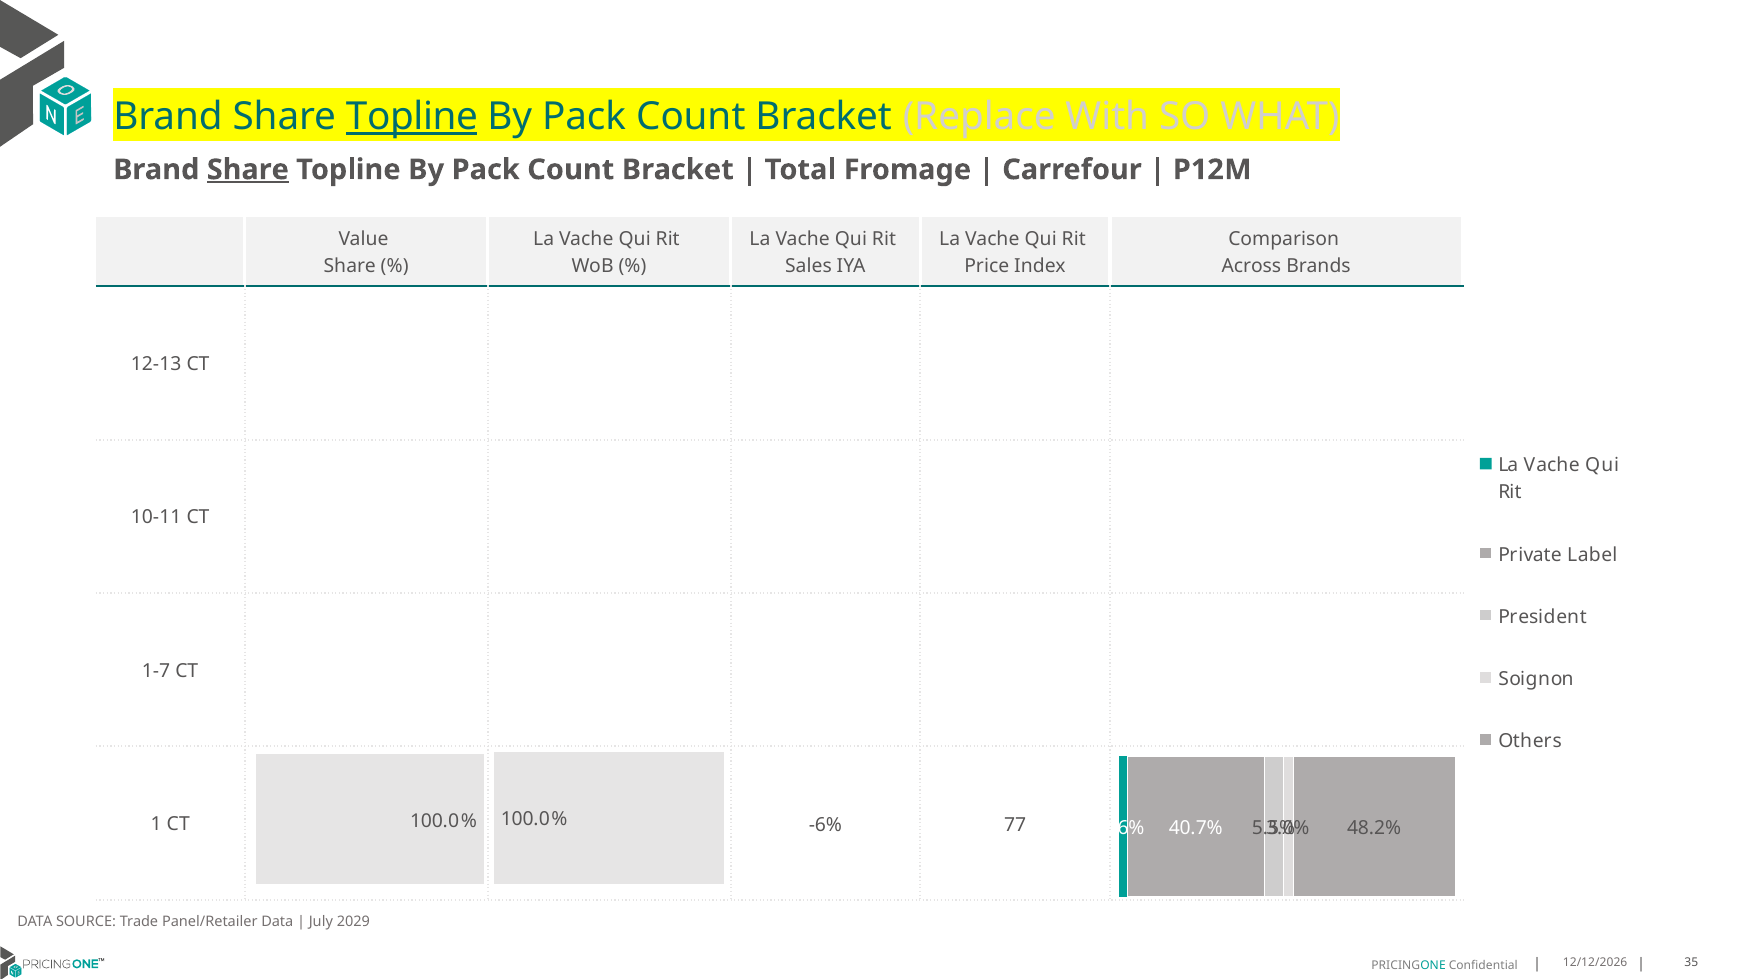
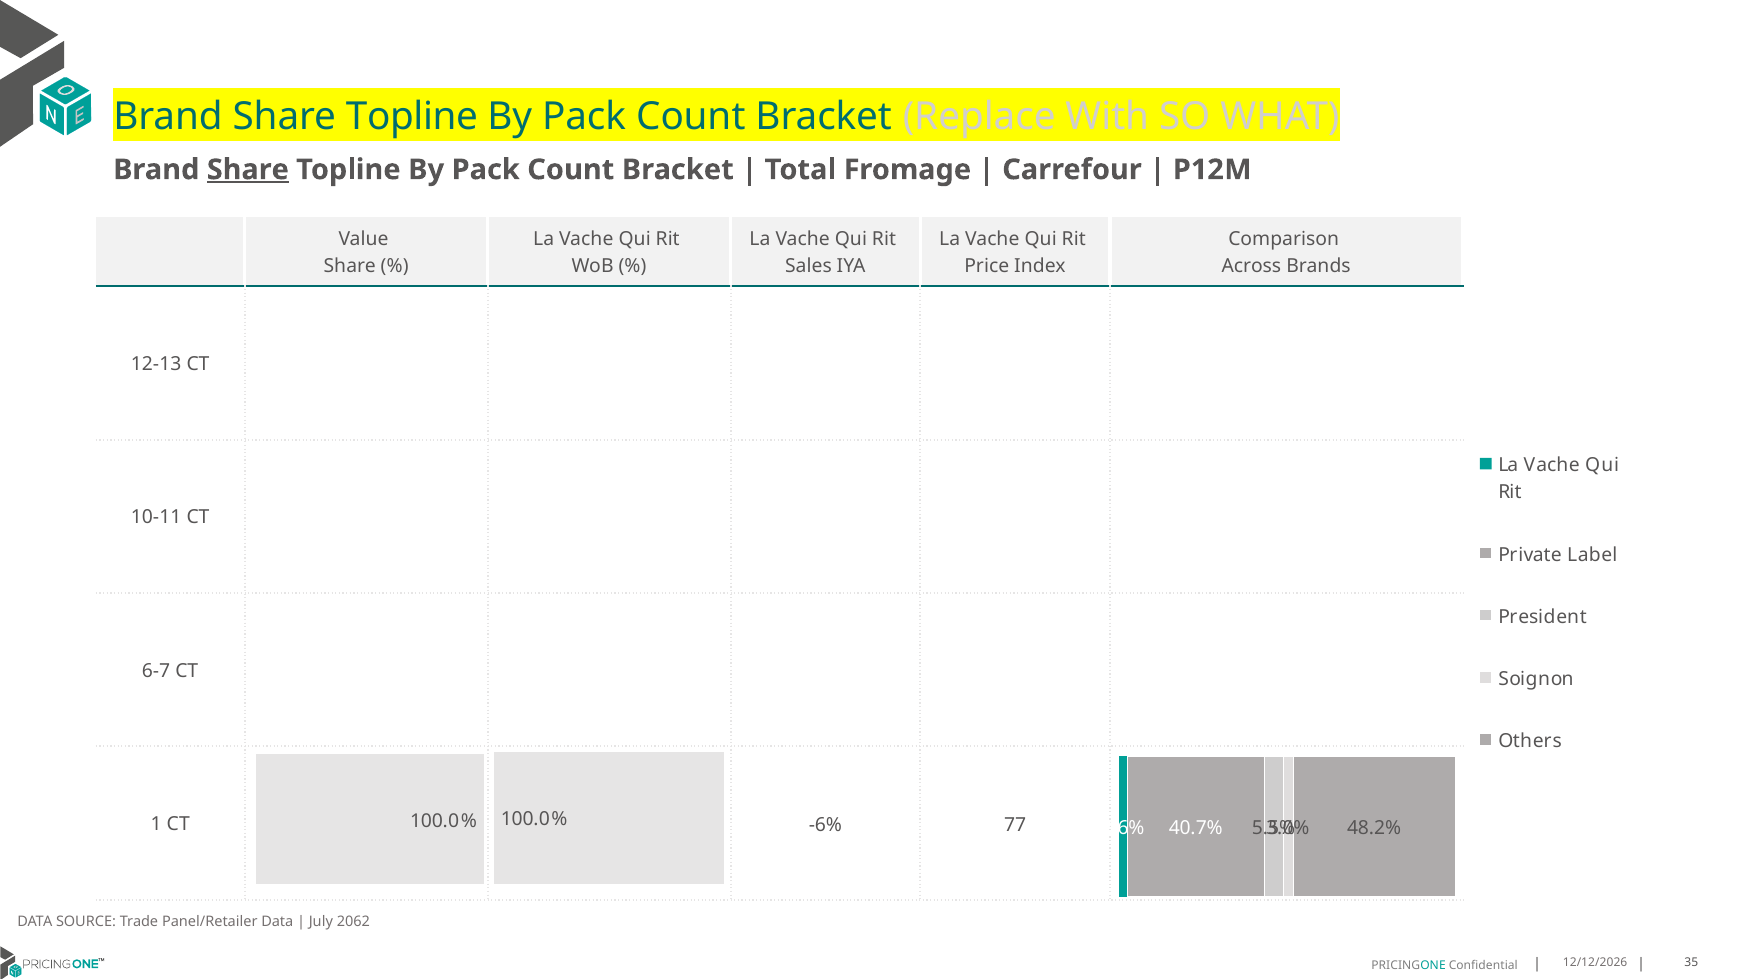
Topline underline: present -> none (412, 117)
1-7: 1-7 -> 6-7 (156, 671)
2029: 2029 -> 2062 (353, 922)
